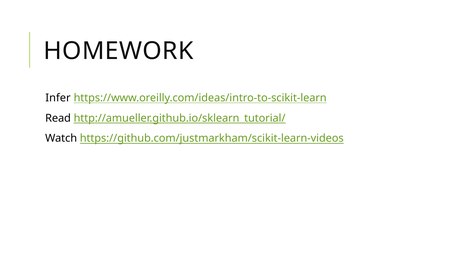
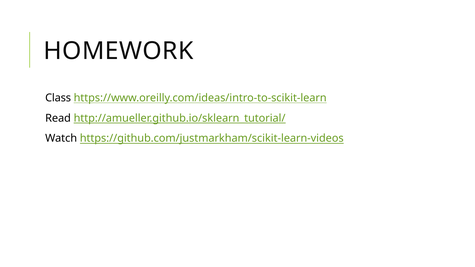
Infer: Infer -> Class (58, 98)
